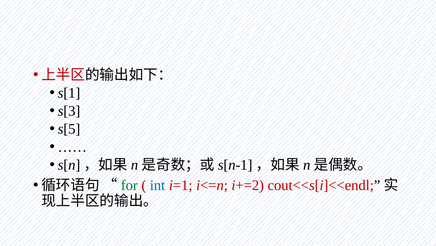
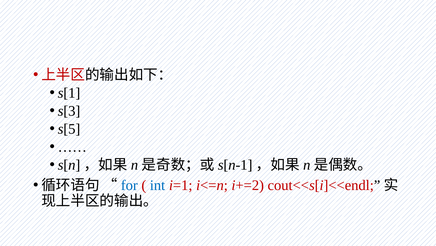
for colour: green -> blue (129, 185)
